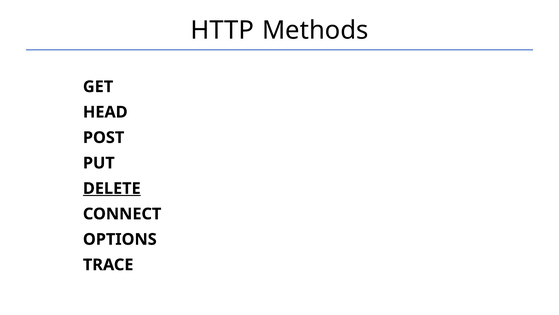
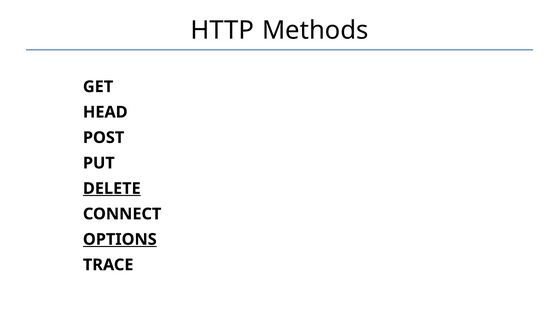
OPTIONS underline: none -> present (120, 239)
